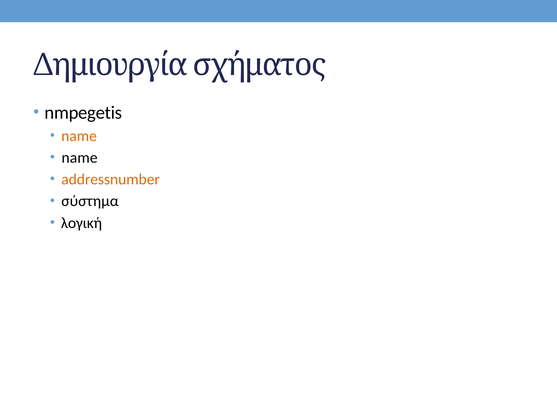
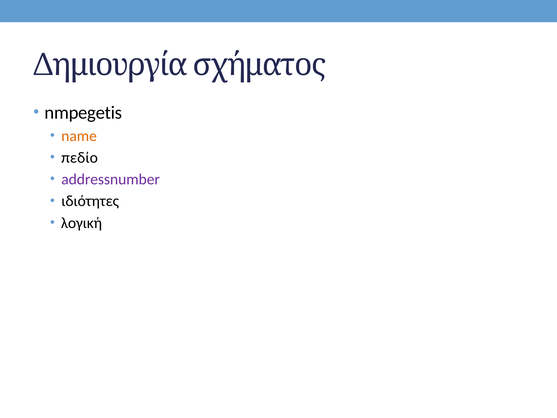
name: name -> πεδίο (80, 158)
addressnumber colour: orange -> purple (111, 179)
σύστημα: σύστημα -> ιδιότητες (90, 201)
